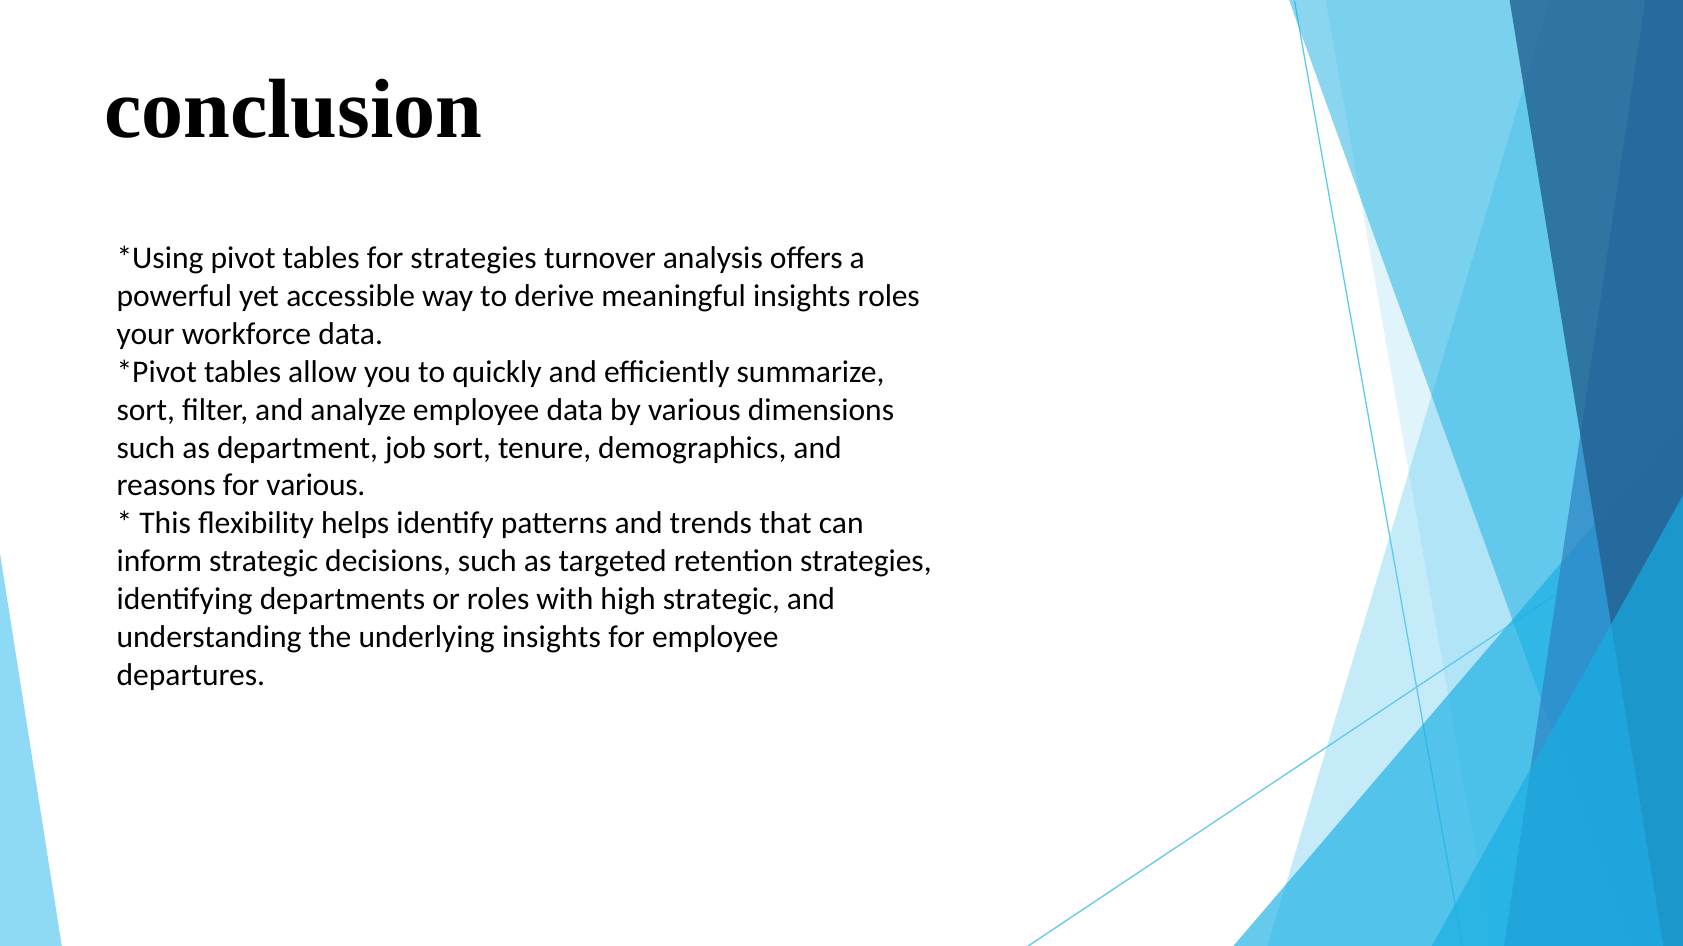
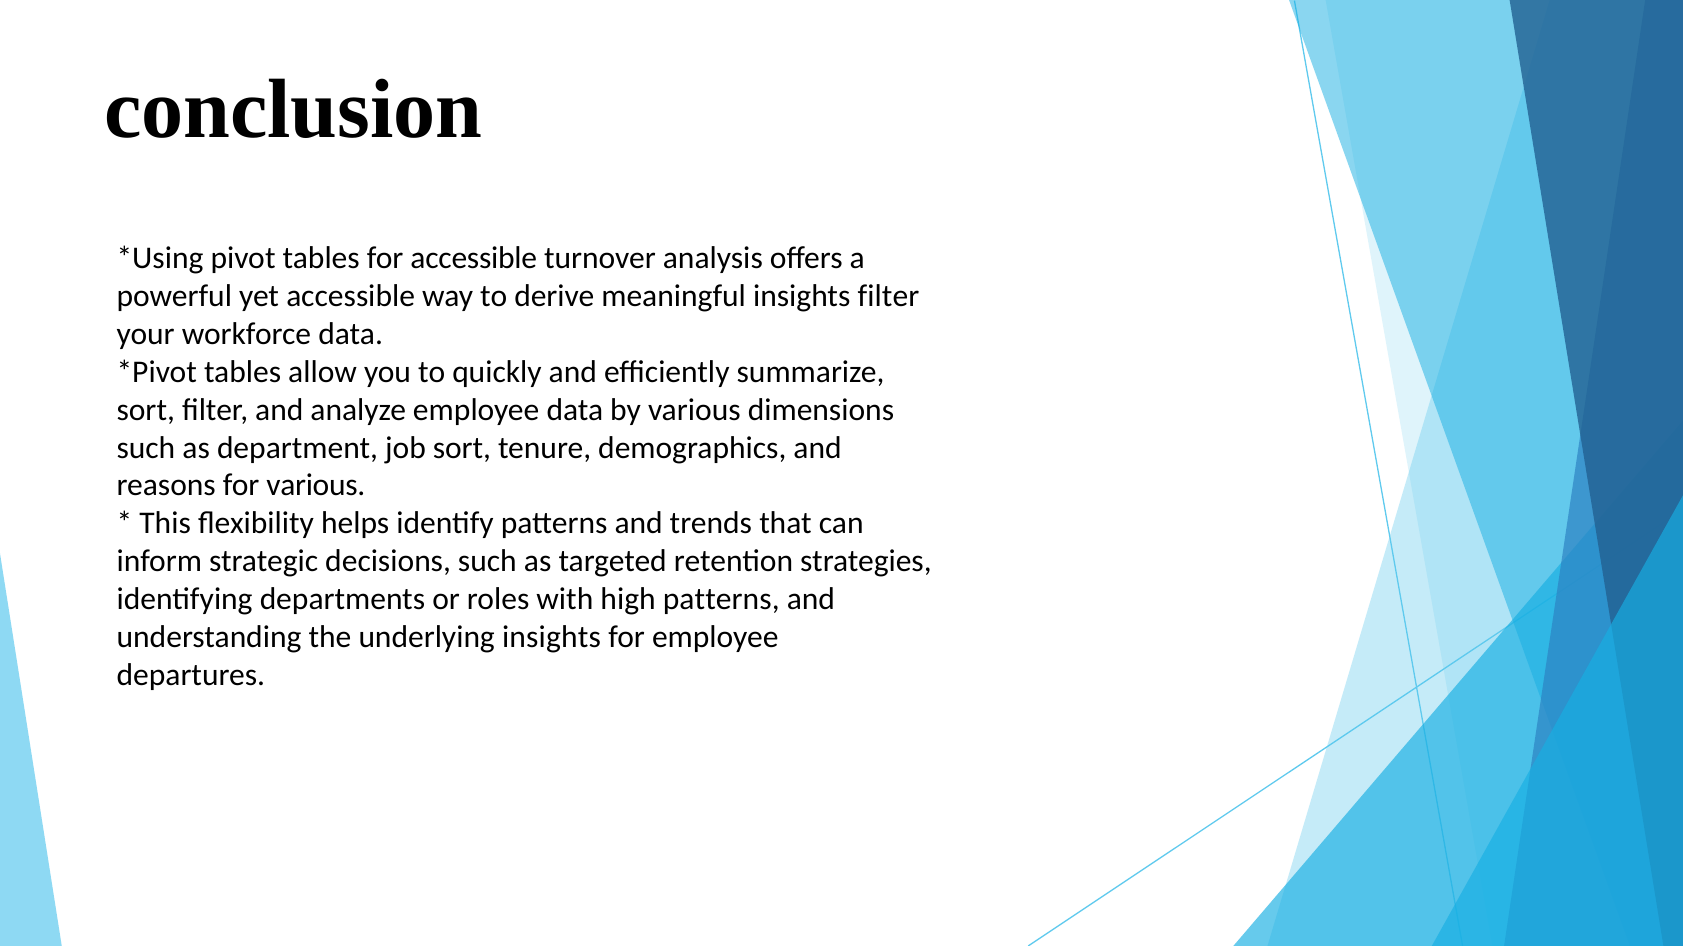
for strategies: strategies -> accessible (474, 259)
insights roles: roles -> filter (888, 297)
high strategic: strategic -> patterns (721, 600)
